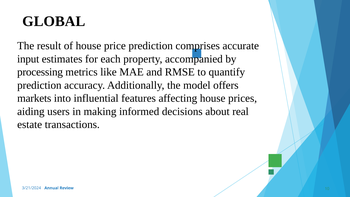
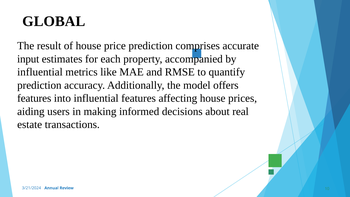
processing: processing -> influential (40, 72)
markets: markets -> features (34, 98)
